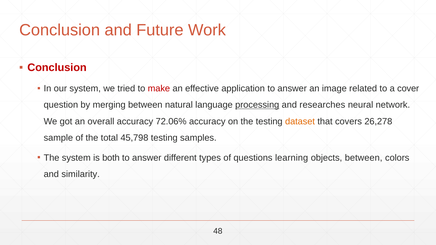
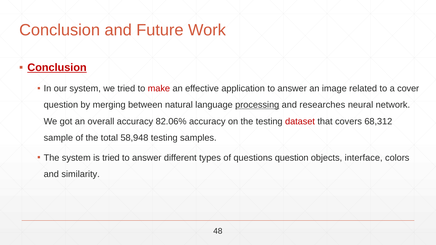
Conclusion underline: none -> present (57, 68)
72.06%: 72.06% -> 82.06% (171, 121)
dataset colour: orange -> red (300, 121)
26,278: 26,278 -> 68,312 (378, 121)
45,798: 45,798 -> 58,948 (134, 138)
is both: both -> tried (111, 158)
questions learning: learning -> question (292, 158)
objects between: between -> interface (364, 158)
